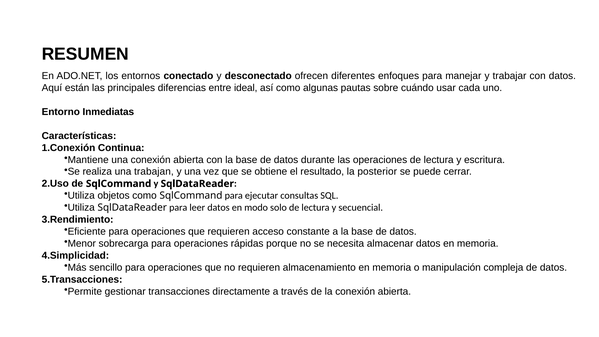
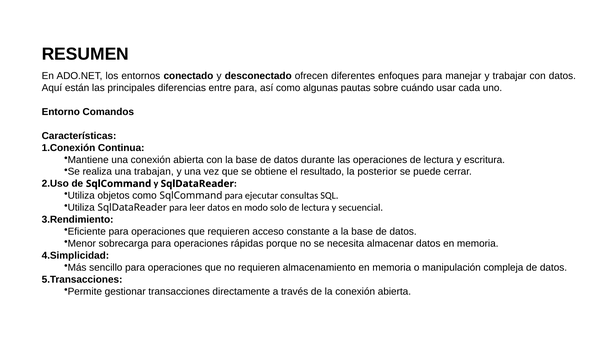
entre ideal: ideal -> para (246, 88)
Inmediatas: Inmediatas -> Comandos (108, 112)
